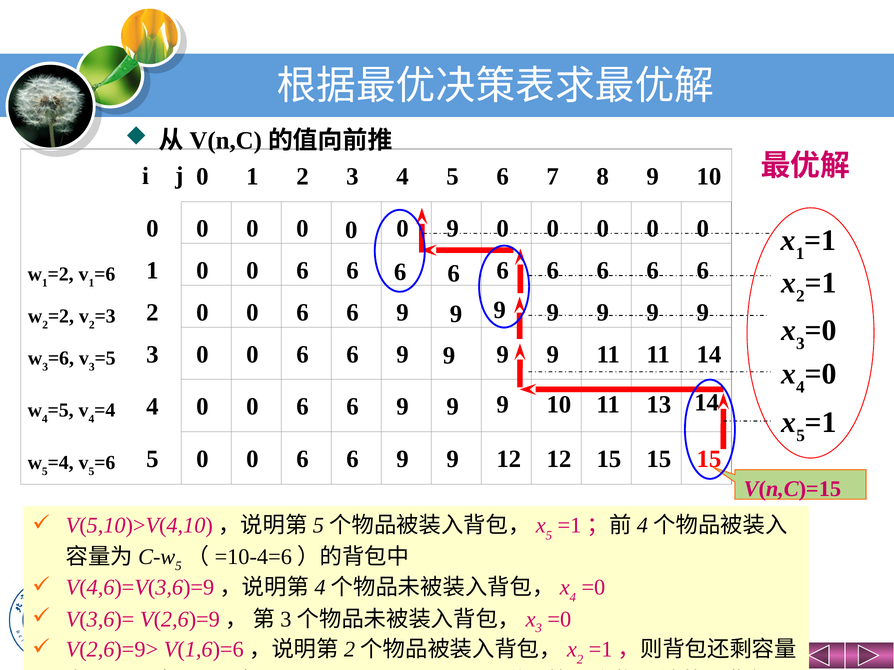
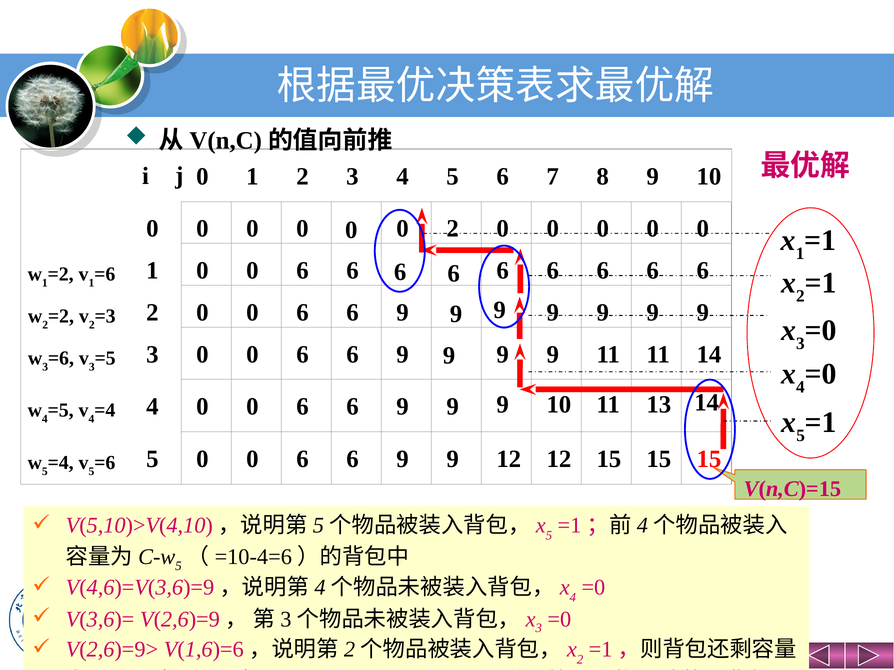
0 9: 9 -> 2 (453, 229)
